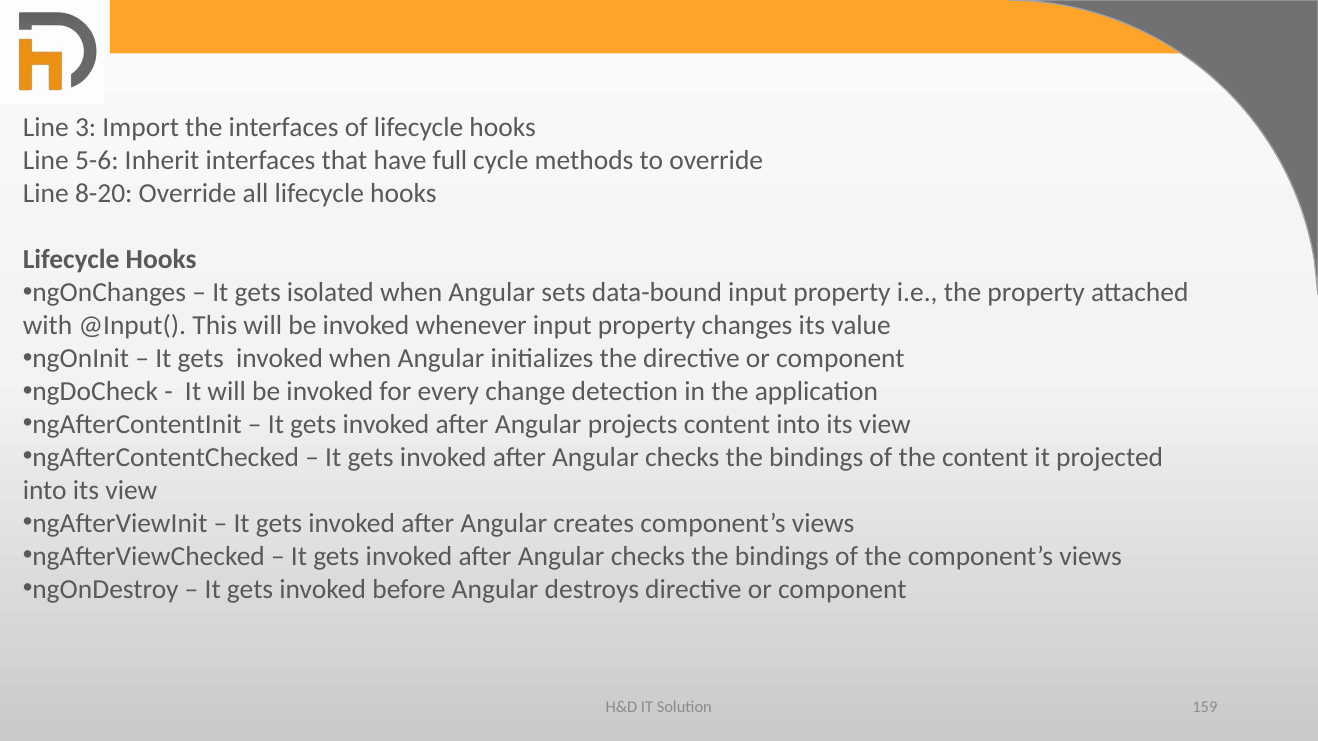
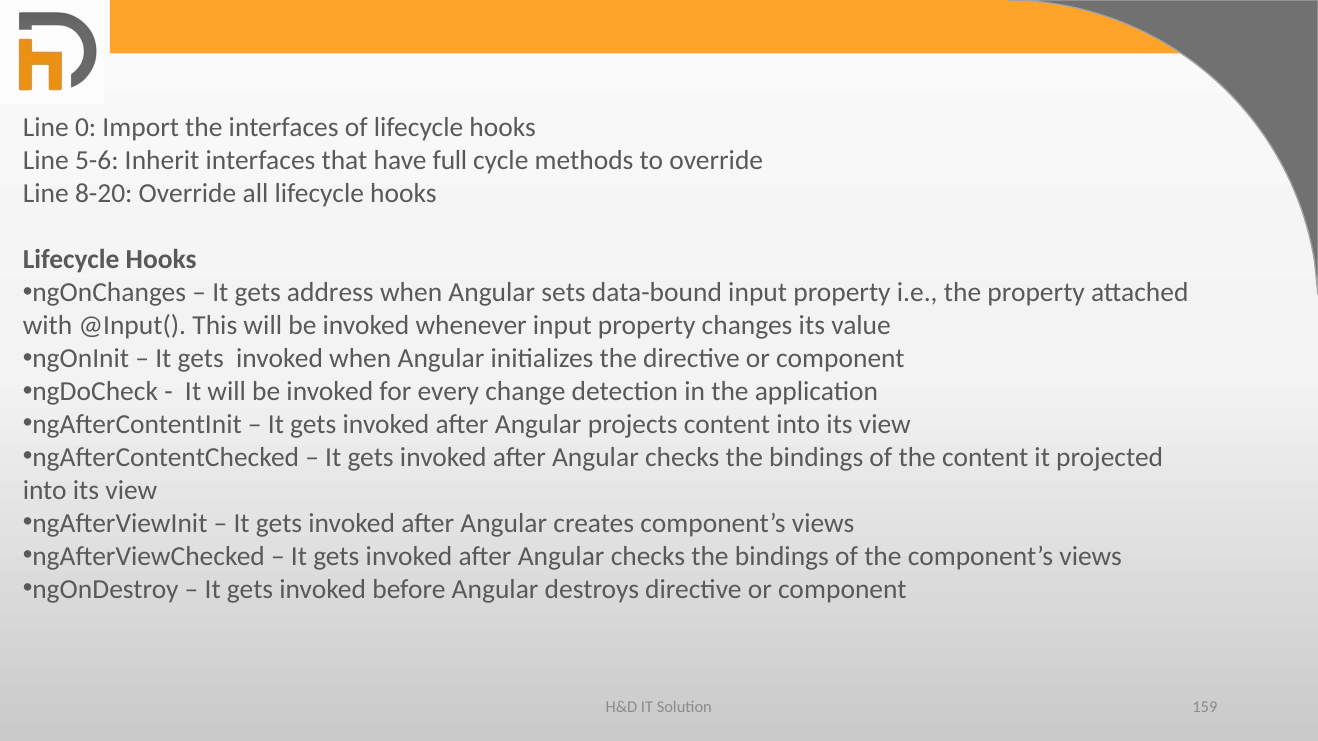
3: 3 -> 0 (86, 128)
isolated: isolated -> address (330, 293)
